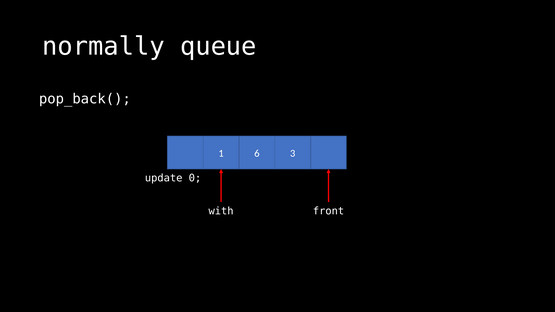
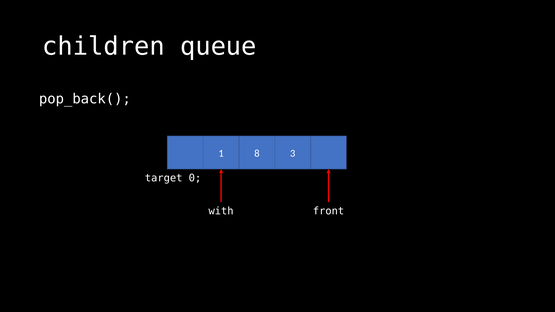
normally: normally -> children (104, 47)
6: 6 -> 8 (257, 153)
update: update -> target (164, 178)
